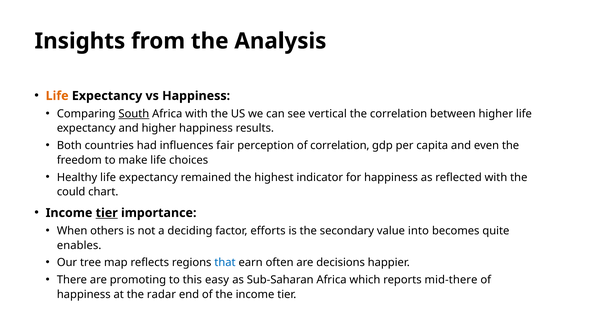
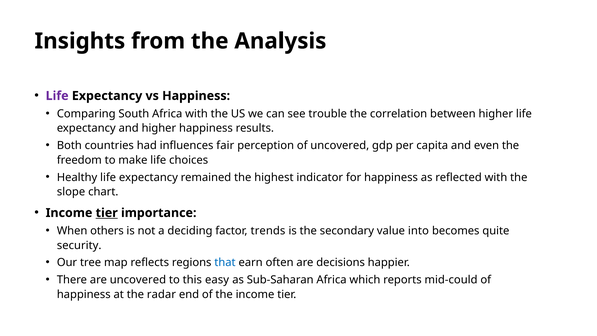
Life colour: orange -> purple (57, 96)
South underline: present -> none (134, 114)
vertical: vertical -> trouble (328, 114)
of correlation: correlation -> uncovered (340, 145)
could: could -> slope (71, 192)
efforts: efforts -> trends (268, 231)
enables: enables -> security (79, 245)
are promoting: promoting -> uncovered (138, 280)
mid-there: mid-there -> mid-could (451, 280)
